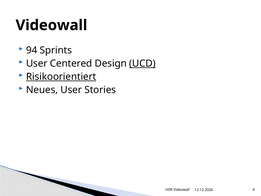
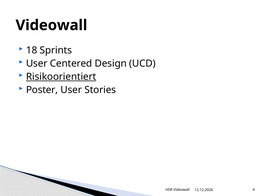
94: 94 -> 18 (32, 50)
UCD underline: present -> none (142, 63)
Neues: Neues -> Poster (42, 90)
